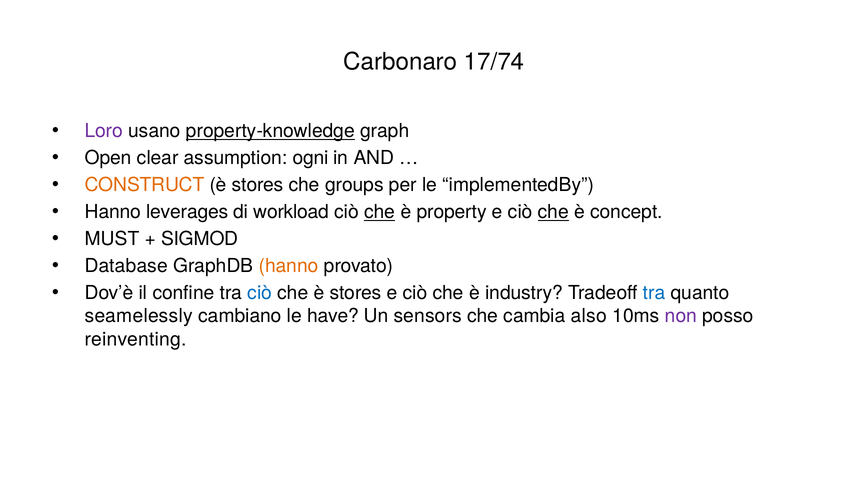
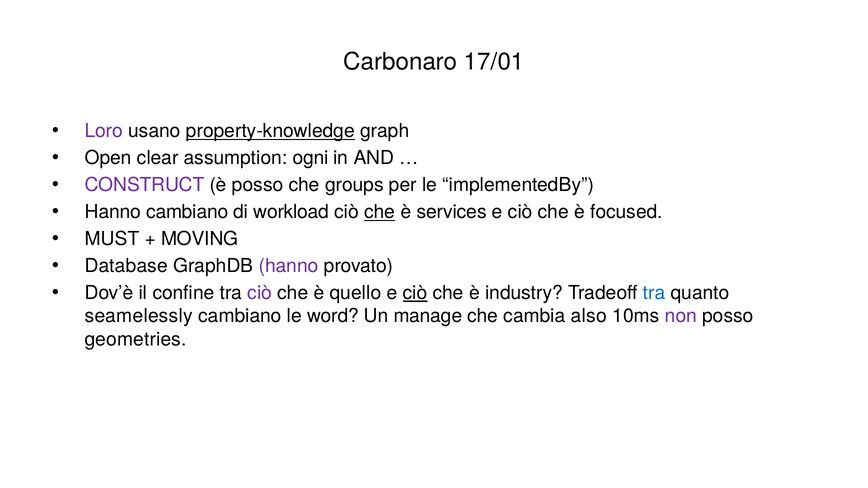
17/74: 17/74 -> 17/01 (494, 62)
CONSTRUCT colour: orange -> purple (145, 185)
stores: stores -> posso (258, 185)
Hanno leverages: leverages -> cambiano (187, 212)
property: property -> services (452, 212)
che underline: present -> none (553, 212)
concept: concept -> focused (626, 212)
SIGMOD: SIGMOD -> MOVING (200, 239)
hanno colour: orange -> purple (289, 266)
ciò colour: blue -> purple (260, 293)
che è stores: stores -> quello (356, 293)
ciò underline: none -> present (415, 293)
have: have -> word (333, 316)
sensors: sensors -> manage (428, 316)
reinventing: reinventing -> geometries (136, 339)
